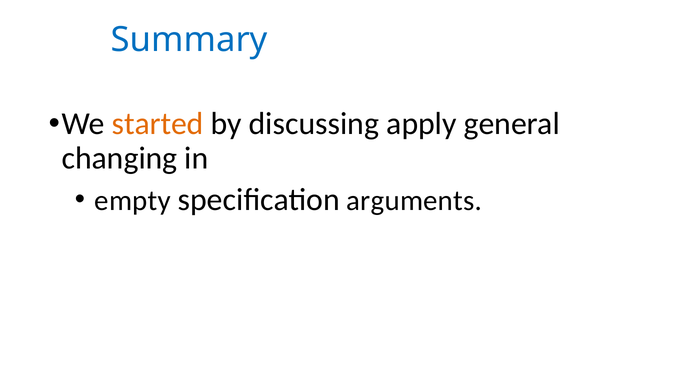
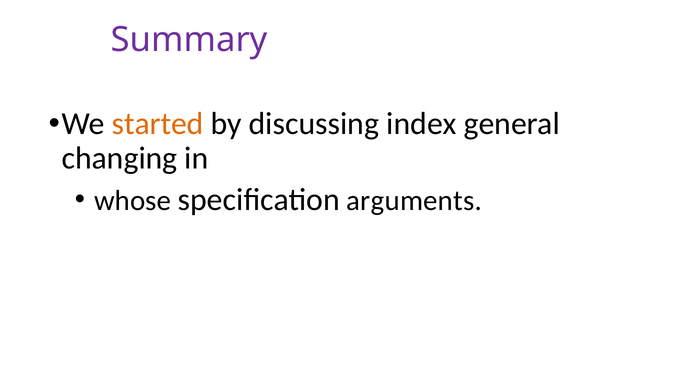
Summary colour: blue -> purple (189, 40)
apply: apply -> index (421, 124)
empty: empty -> whose (133, 200)
